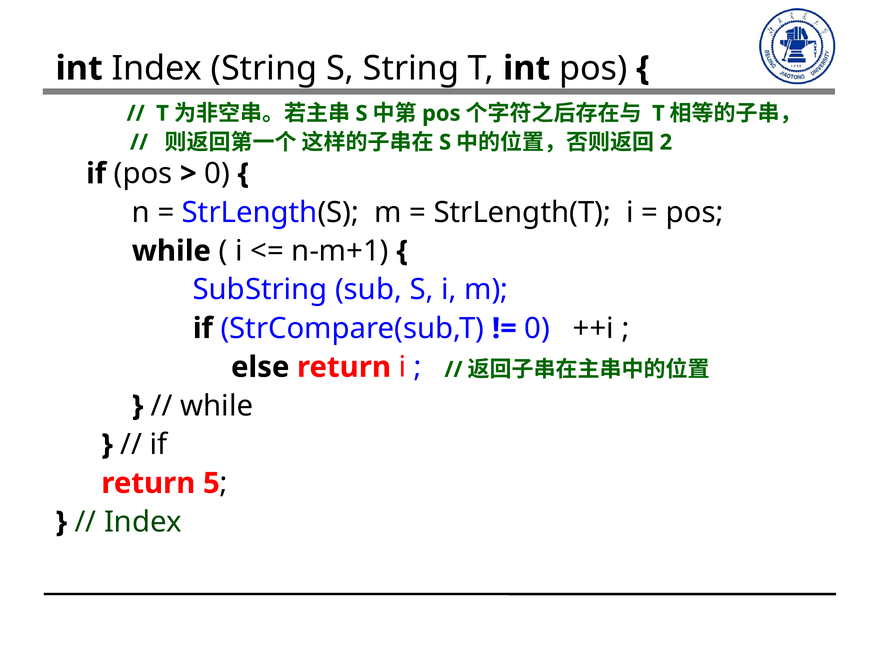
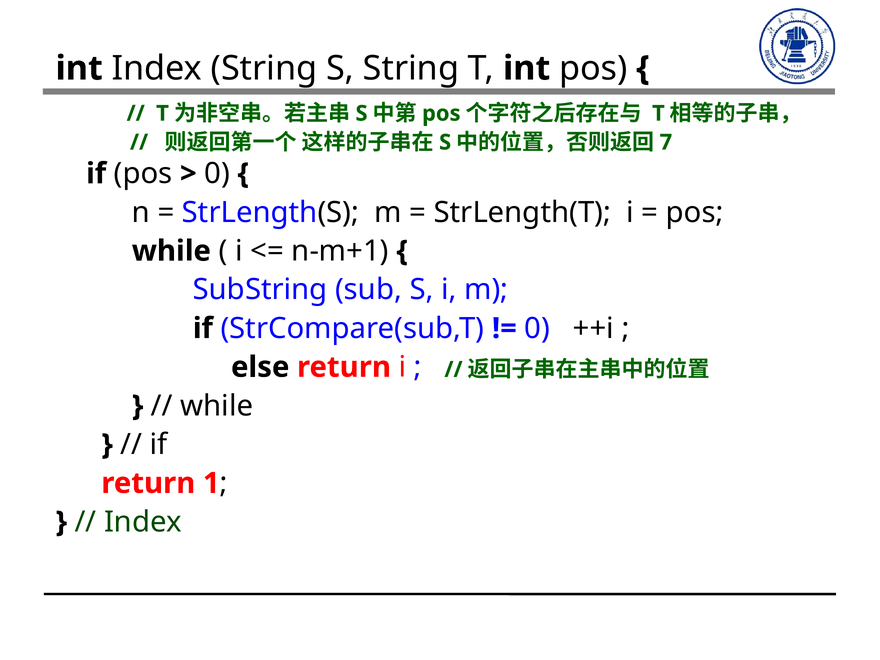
2: 2 -> 7 (666, 142)
5: 5 -> 1 (211, 483)
